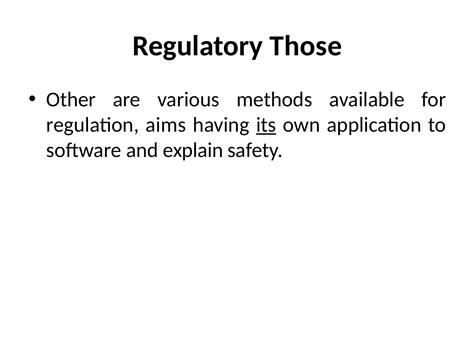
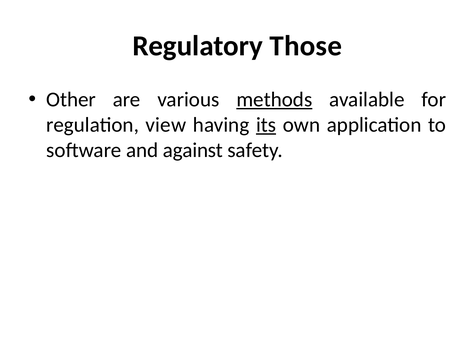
methods underline: none -> present (274, 100)
aims: aims -> view (166, 125)
explain: explain -> against (193, 150)
